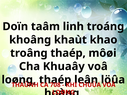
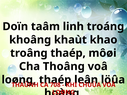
Khuaây: Khuaây -> Thoâng (64, 67)
